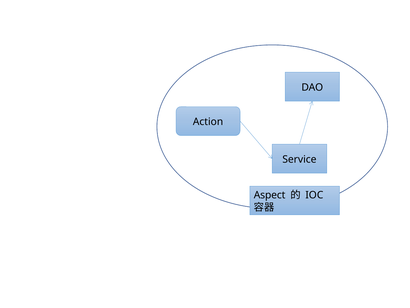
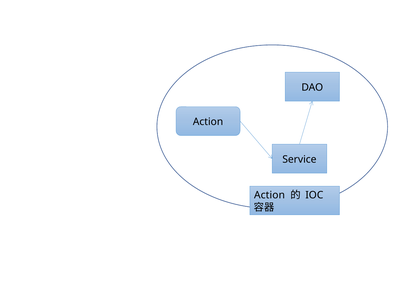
Aspect: Aspect -> Action (269, 195)
